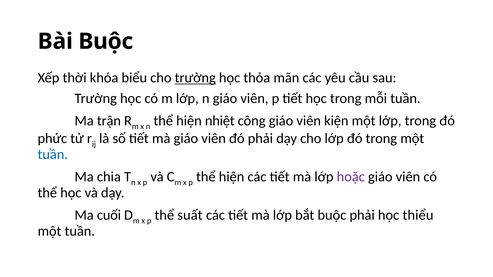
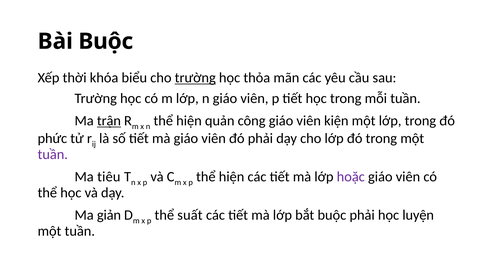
trận underline: none -> present (109, 121)
nhiệt: nhiệt -> quản (220, 121)
tuần colour: blue -> purple (53, 155)
chia: chia -> tiêu (109, 177)
cuối: cuối -> giản (109, 215)
thiểu: thiểu -> luyện (418, 215)
